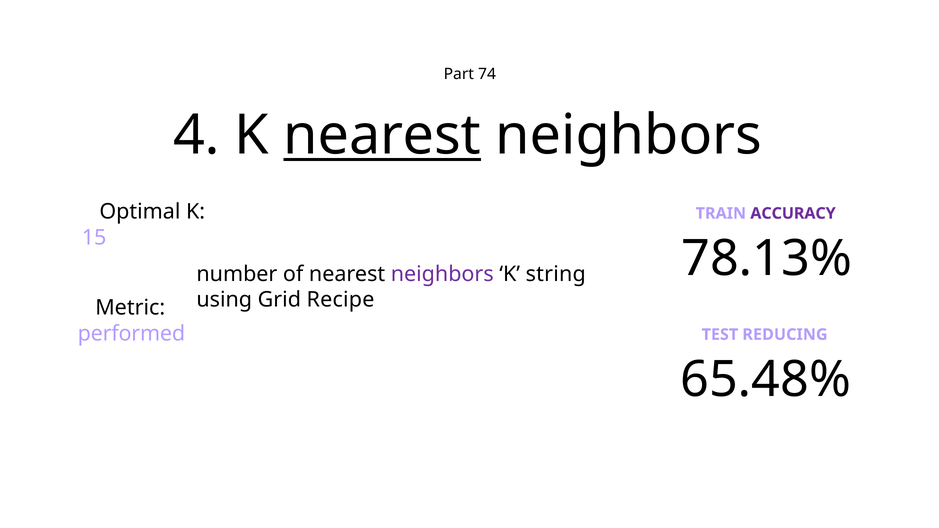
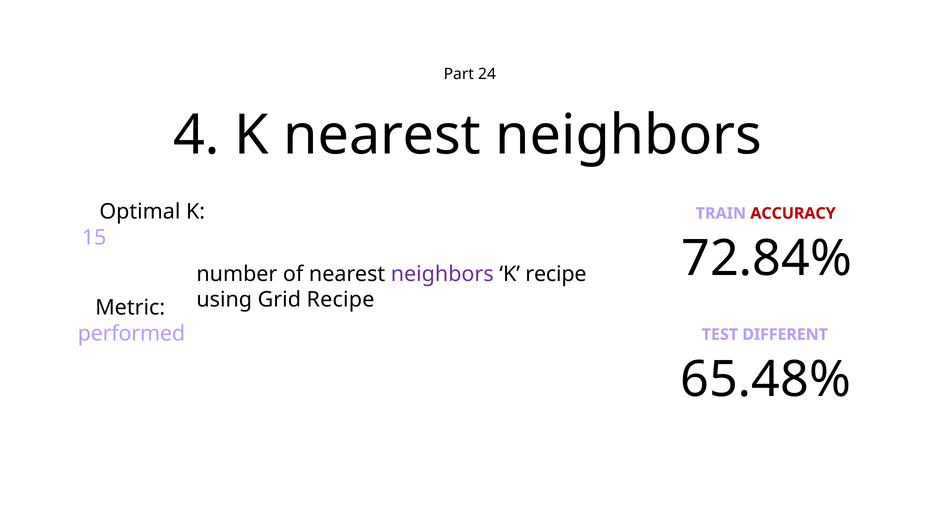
74: 74 -> 24 (487, 74)
nearest underline: present -> none (382, 136)
ACCURACY colour: purple -> red (793, 213)
78.13%: 78.13% -> 72.84% (767, 259)
K string: string -> recipe (556, 274)
REDUCING: REDUCING -> DIFFERENT (785, 335)
